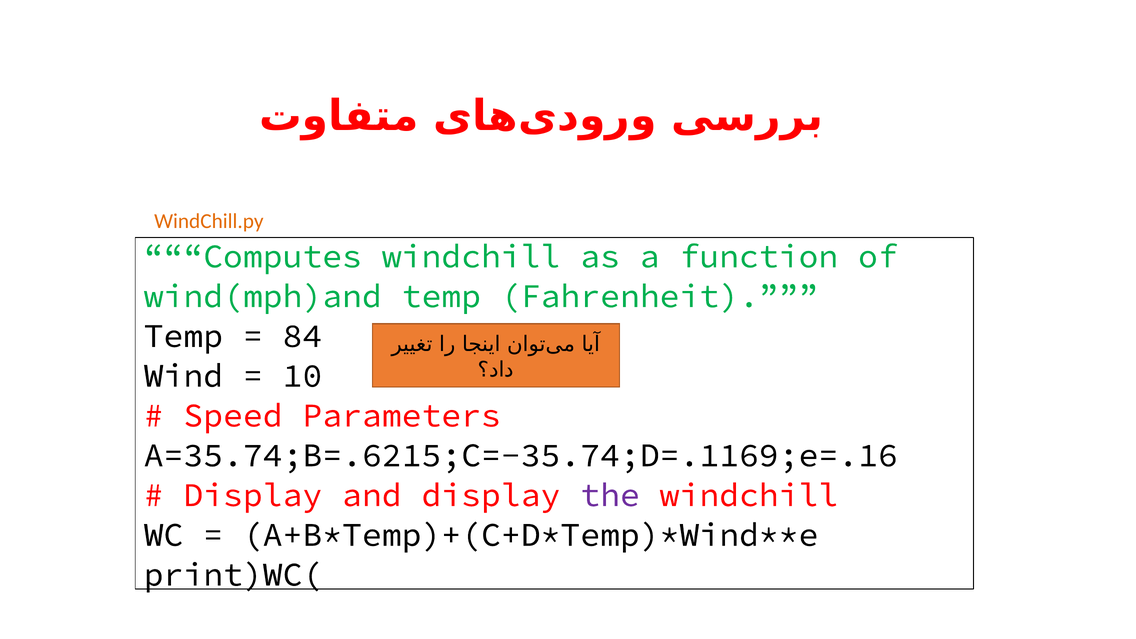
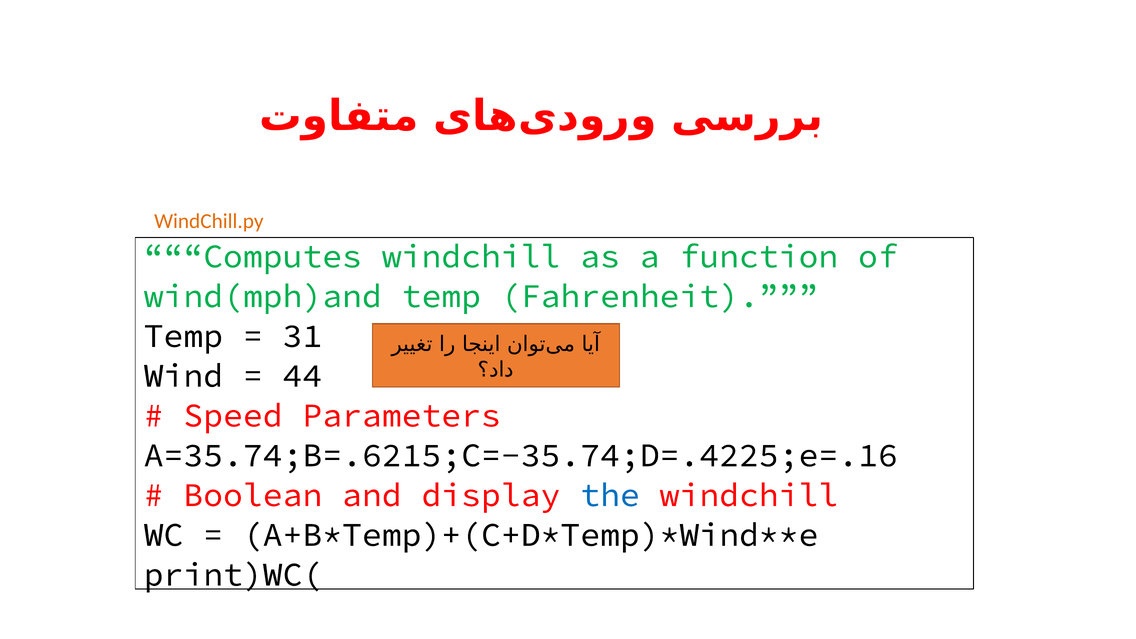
84: 84 -> 31 (302, 336)
10: 10 -> 44 (302, 376)
A=35.74;B=.6215;C=-35.74;D=.1169;e=.16: A=35.74;B=.6215;C=-35.74;D=.1169;e=.16 -> A=35.74;B=.6215;C=-35.74;D=.4225;e=.16 (521, 455)
Display: Display -> Boolean (253, 495)
the colour: purple -> blue (610, 495)
